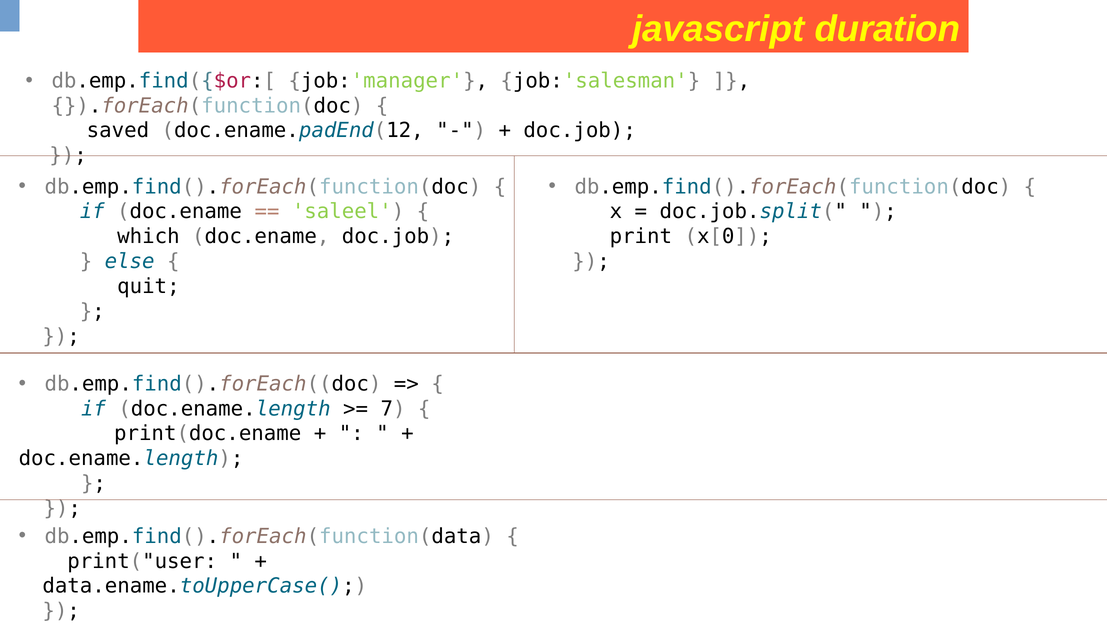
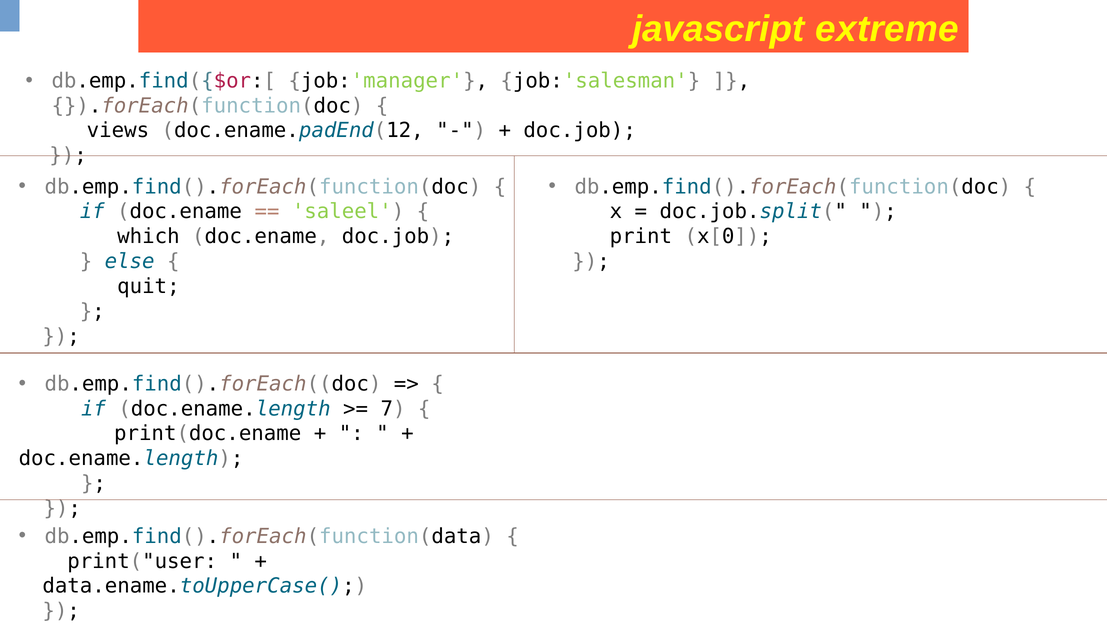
duration: duration -> extreme (887, 29)
saved: saved -> views (118, 131)
